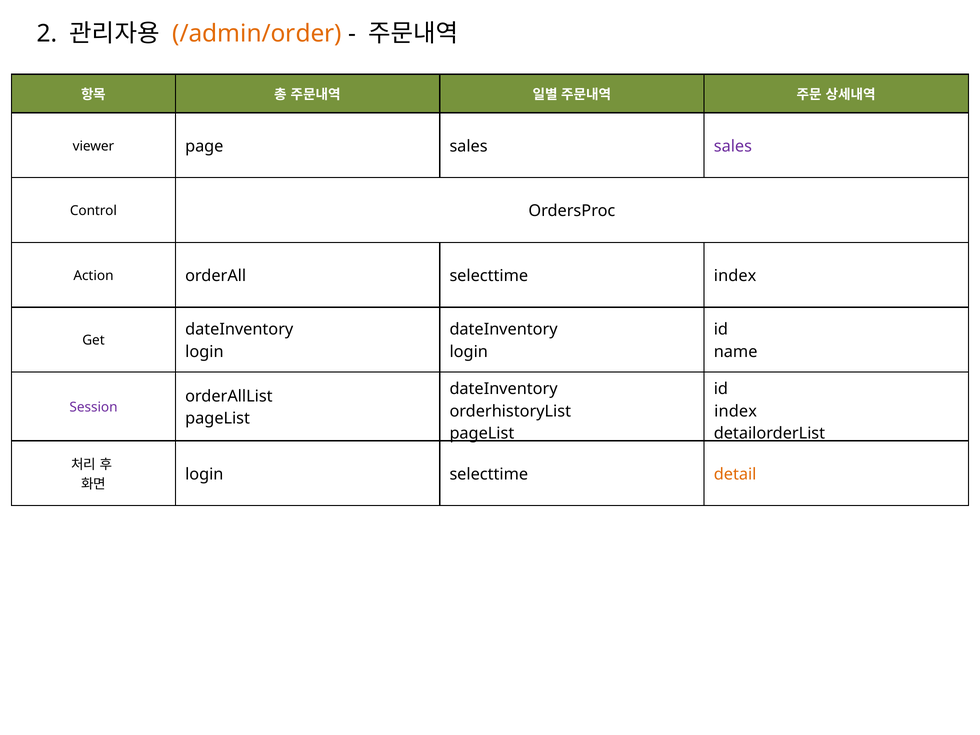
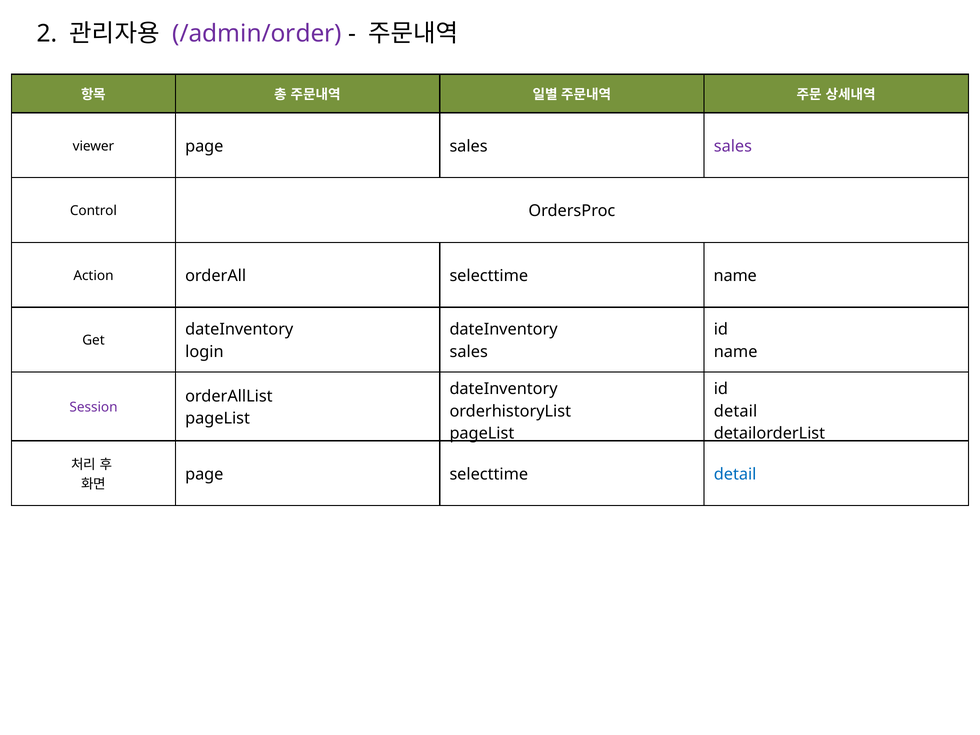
/admin/order colour: orange -> purple (257, 34)
selecttime index: index -> name (735, 276)
login: login -> sales (469, 352)
index: index -> detail (736, 411)
login: login -> page (204, 474)
detail colour: orange -> blue (735, 474)
